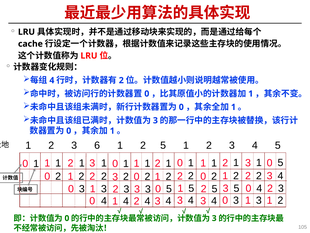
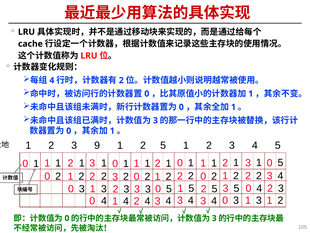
6: 6 -> 9 (97, 145)
